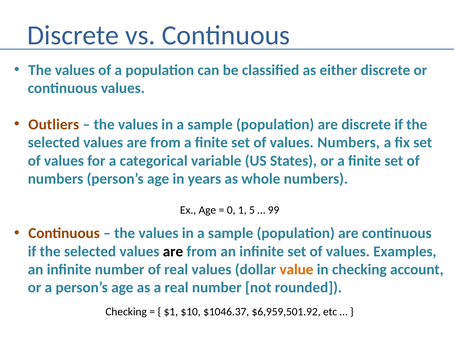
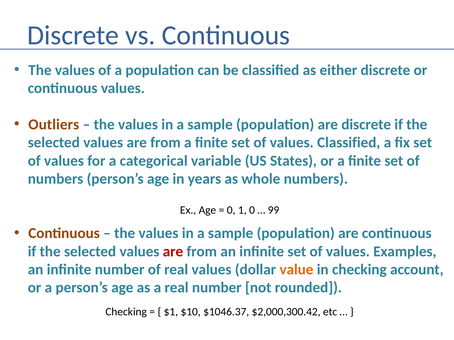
values Numbers: Numbers -> Classified (349, 143)
1 5: 5 -> 0 (252, 210)
are colour: black -> red (173, 252)
$6,959,501.92: $6,959,501.92 -> $2,000,300.42 (286, 312)
